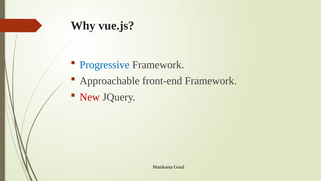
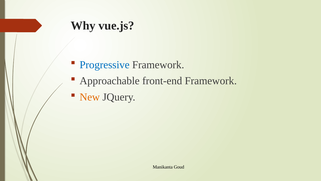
New colour: red -> orange (90, 97)
